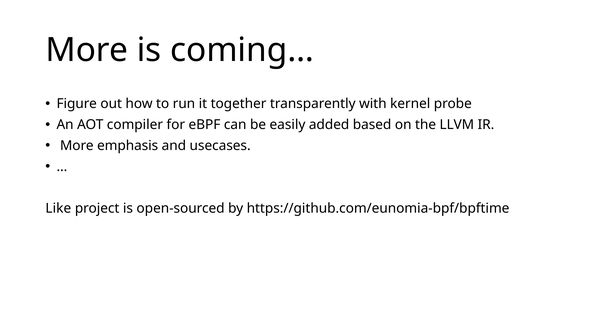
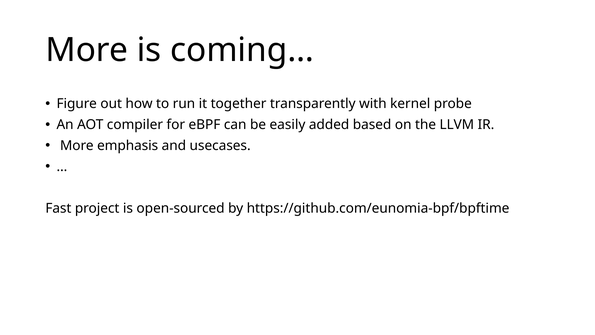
Like: Like -> Fast (58, 208)
